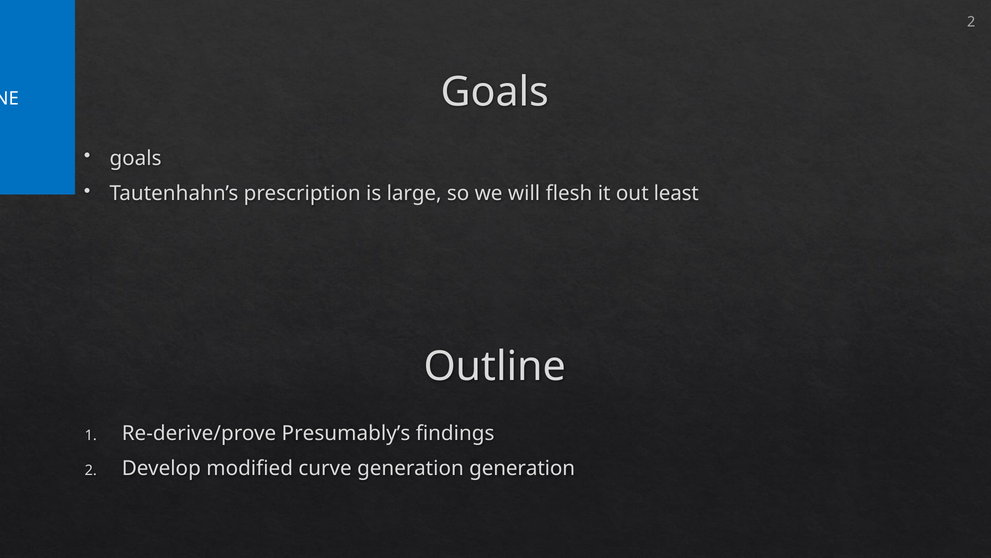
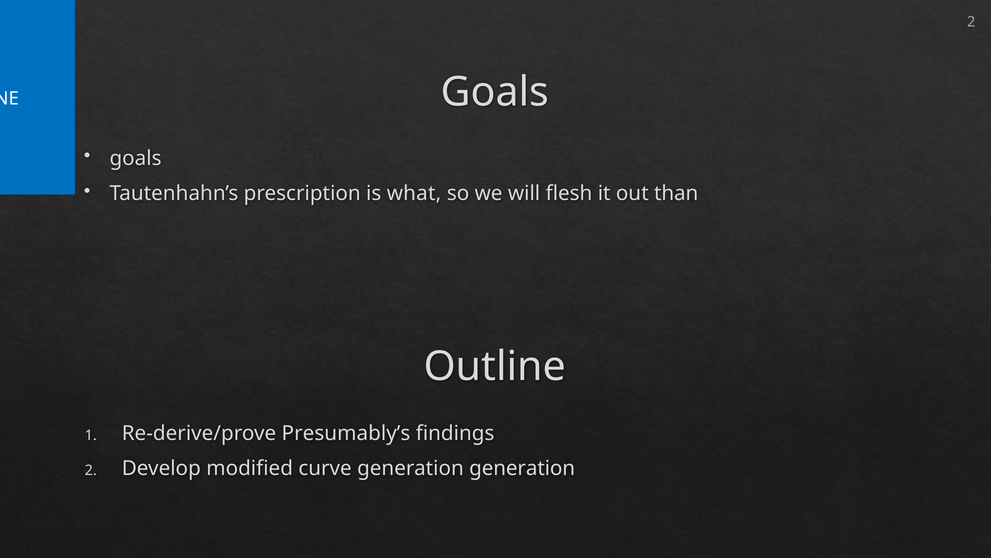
large: large -> what (414, 193)
least: least -> than (676, 193)
